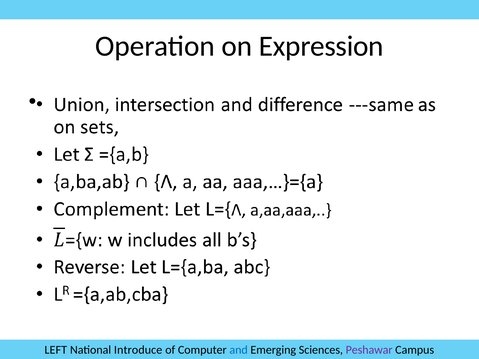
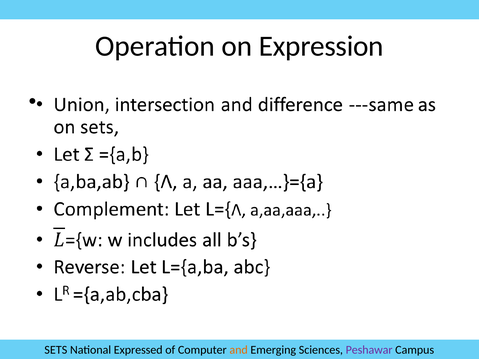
LEFT: LEFT -> SETS (56, 350)
Introduce: Introduce -> Expressed (138, 350)
and colour: blue -> orange (239, 350)
